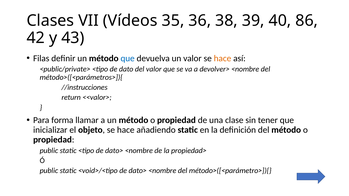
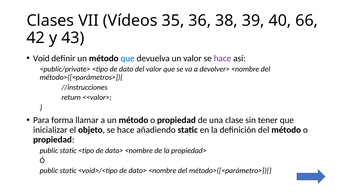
86: 86 -> 66 (307, 21)
Filas: Filas -> Void (41, 58)
hace colour: orange -> purple (223, 58)
